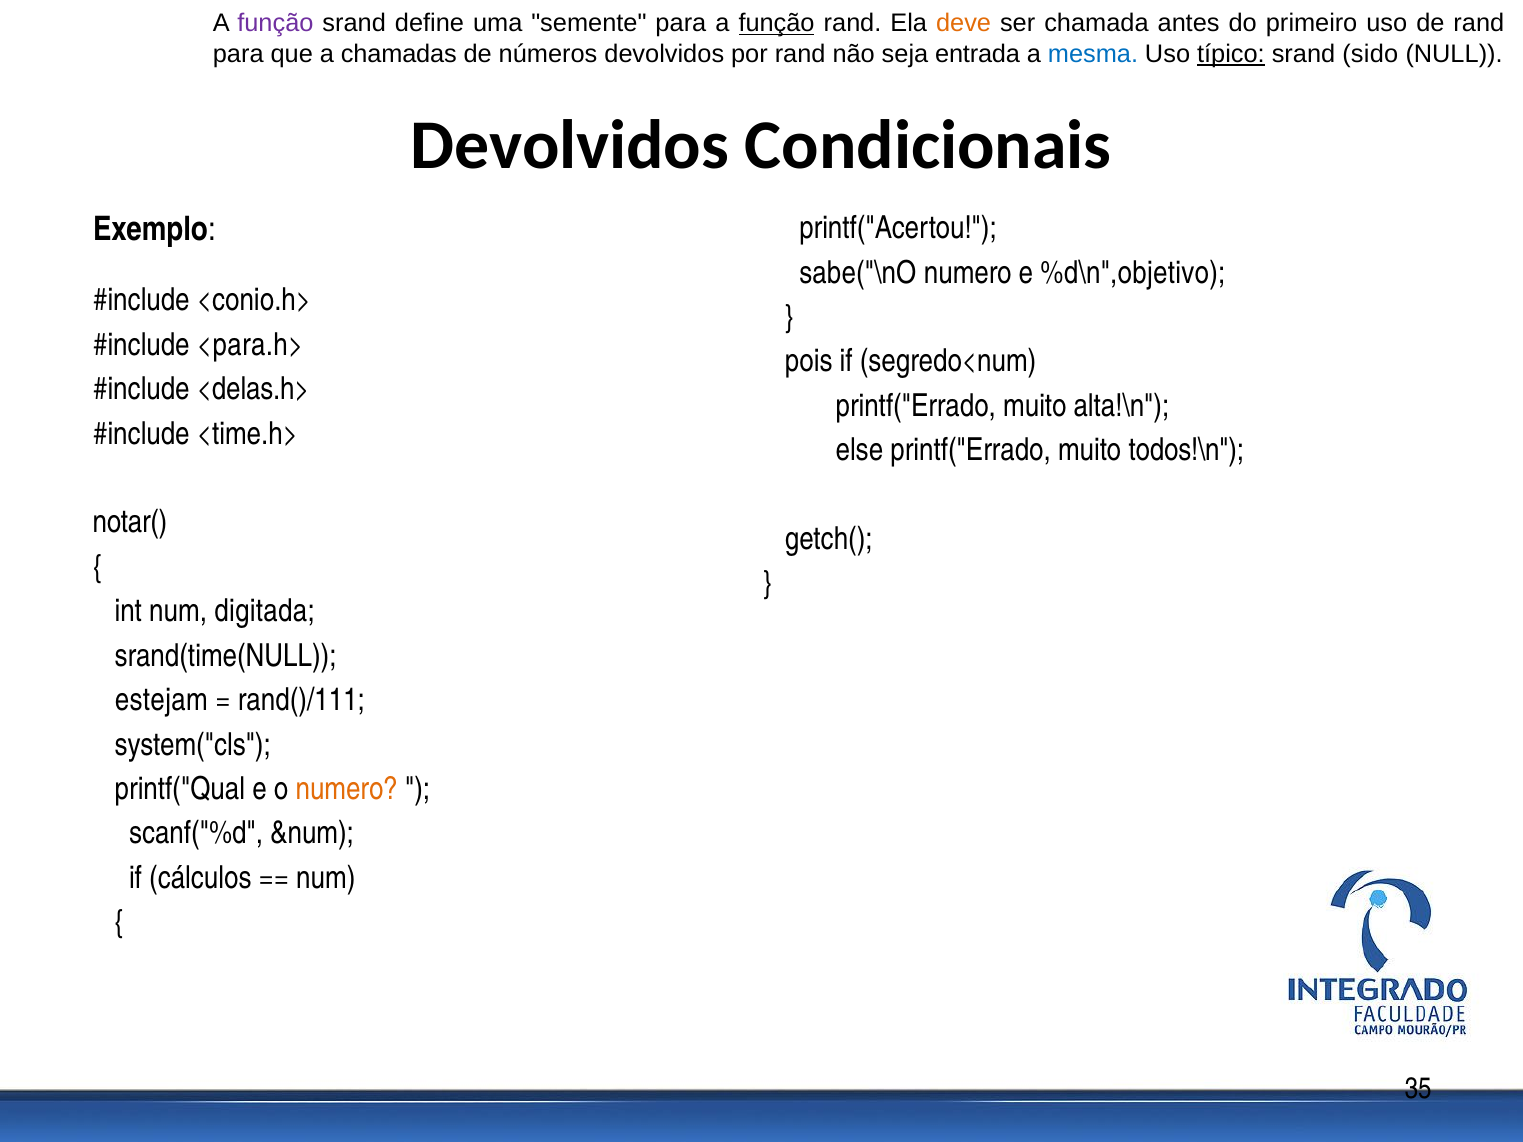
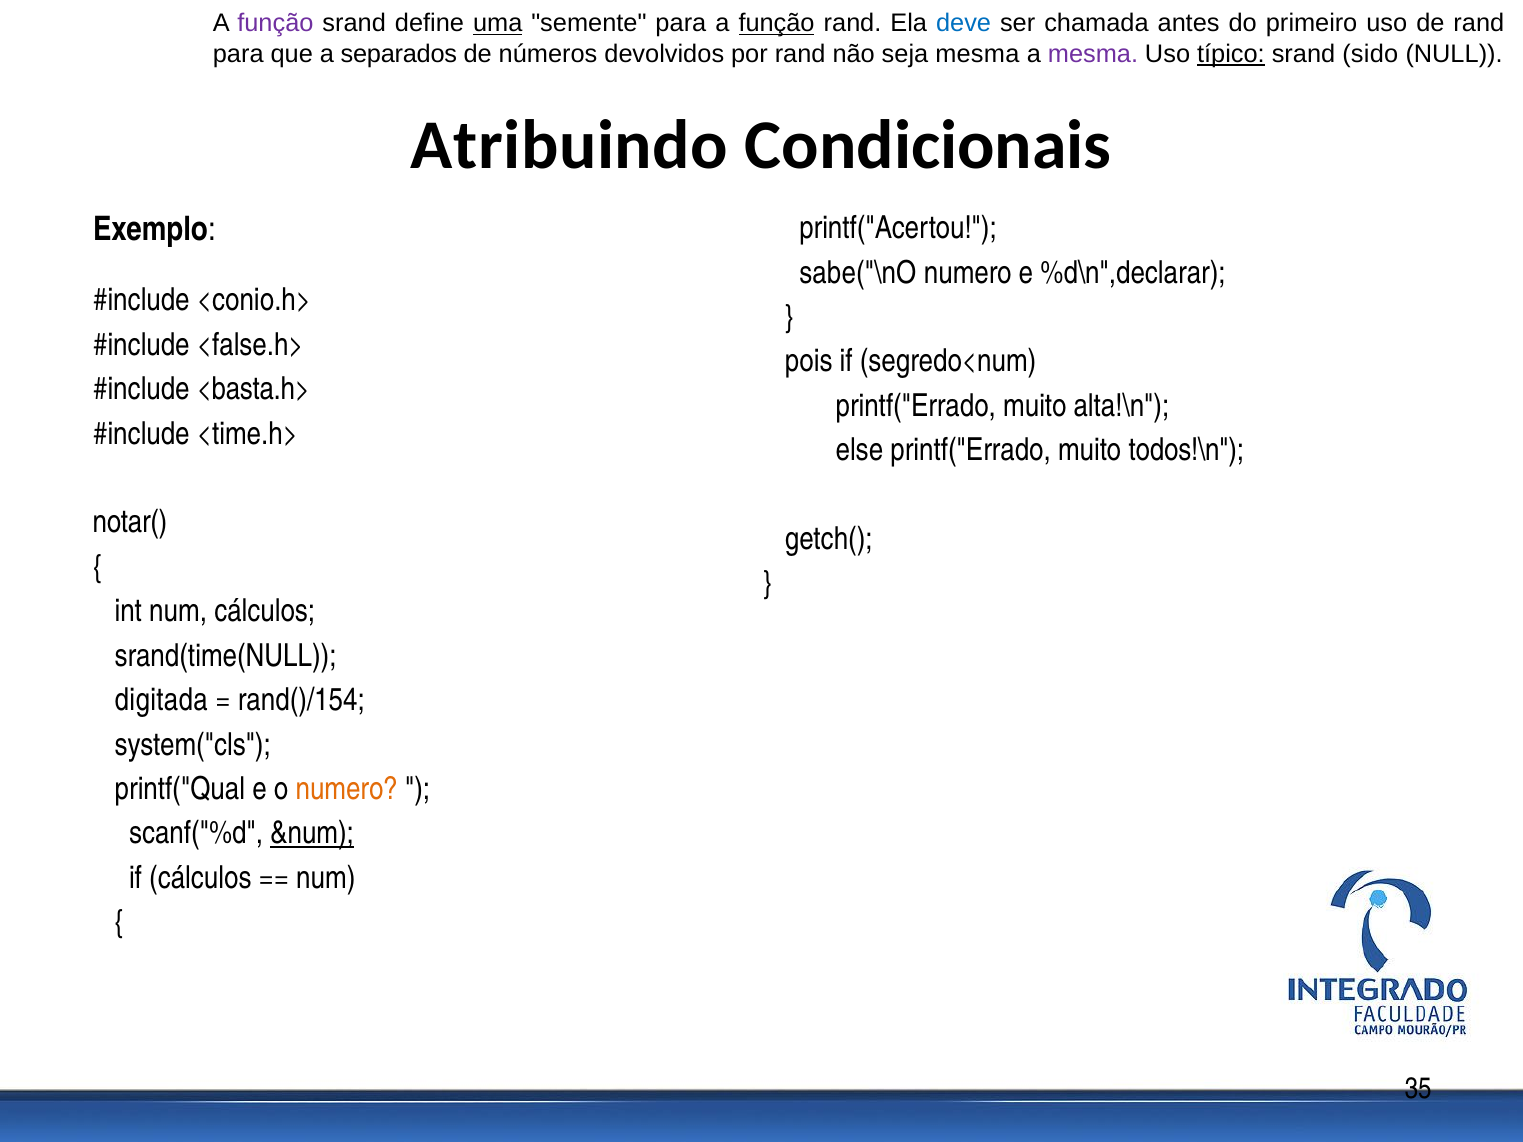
uma underline: none -> present (498, 24)
deve colour: orange -> blue (964, 24)
chamadas: chamadas -> separados (399, 54)
seja entrada: entrada -> mesma (977, 54)
mesma colour: blue -> purple (1093, 54)
Devolvidos: Devolvidos -> Atribuindo (569, 146)
%d\n",objetivo: %d\n",objetivo -> %d\n",declarar (1133, 273)
<para.h>: <para.h> -> <false.h> (250, 345)
<delas.h>: <delas.h> -> <basta.h> (253, 389)
num digitada: digitada -> cálculos (265, 612)
estejam: estejam -> digitada (161, 700)
rand()/111: rand()/111 -> rand()/154 (301, 700)
&num underline: none -> present (312, 834)
